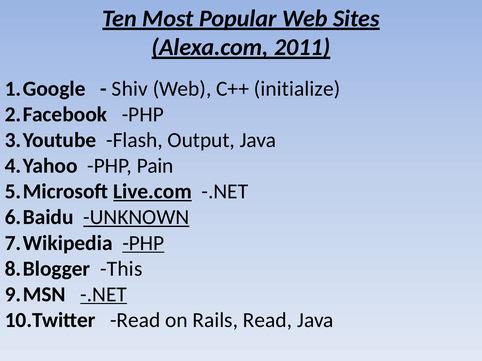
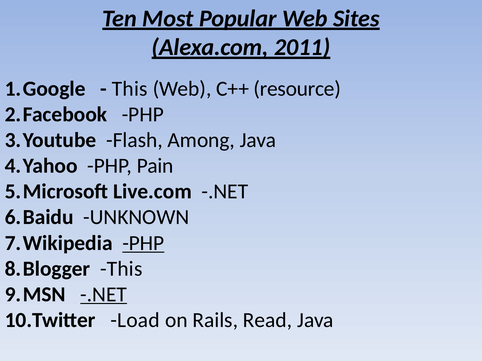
Shiv: Shiv -> This (130, 89)
initialize: initialize -> resource (297, 89)
Output: Output -> Among (201, 140)
Live.com underline: present -> none (152, 192)
UNKNOWN underline: present -> none (136, 218)
Read: Read -> Load (135, 320)
